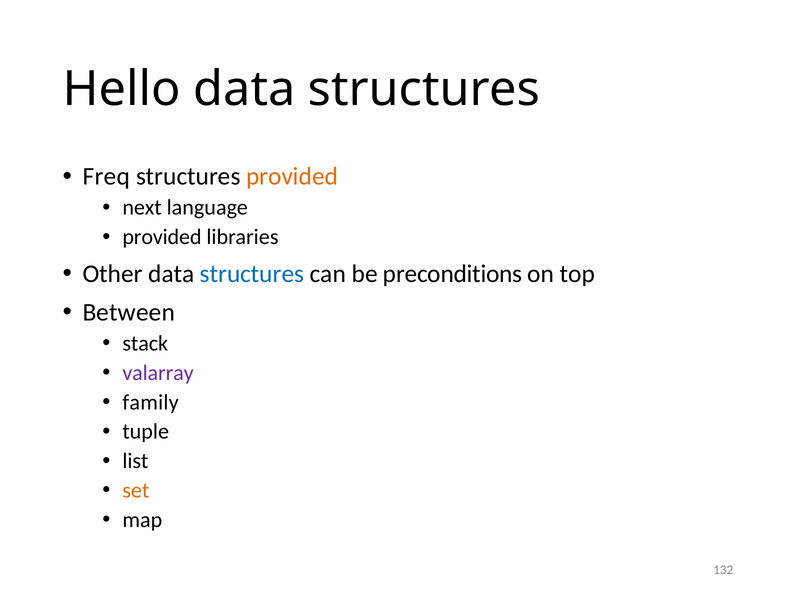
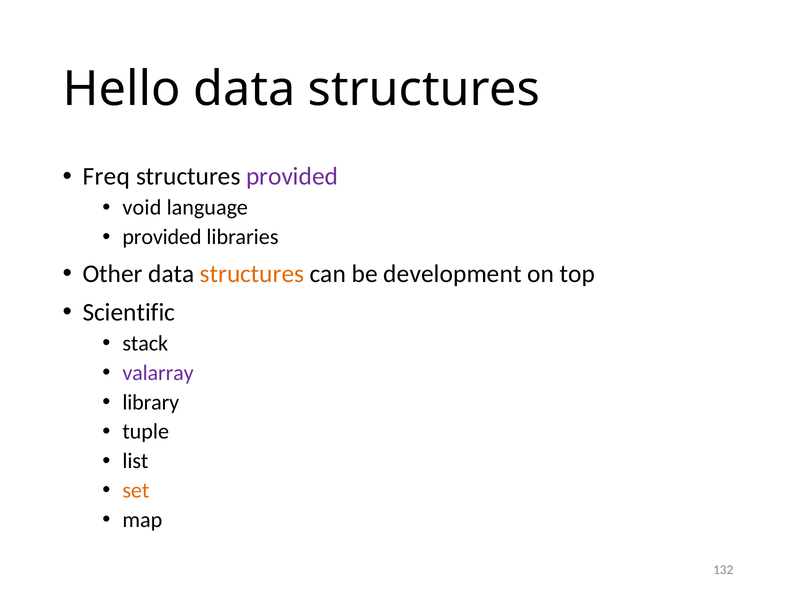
provided colour: orange -> purple (292, 176)
next: next -> void (142, 208)
structures colour: blue -> orange (252, 274)
preconditions: preconditions -> development (452, 274)
Between: Between -> Scientific (129, 312)
family: family -> library (151, 402)
